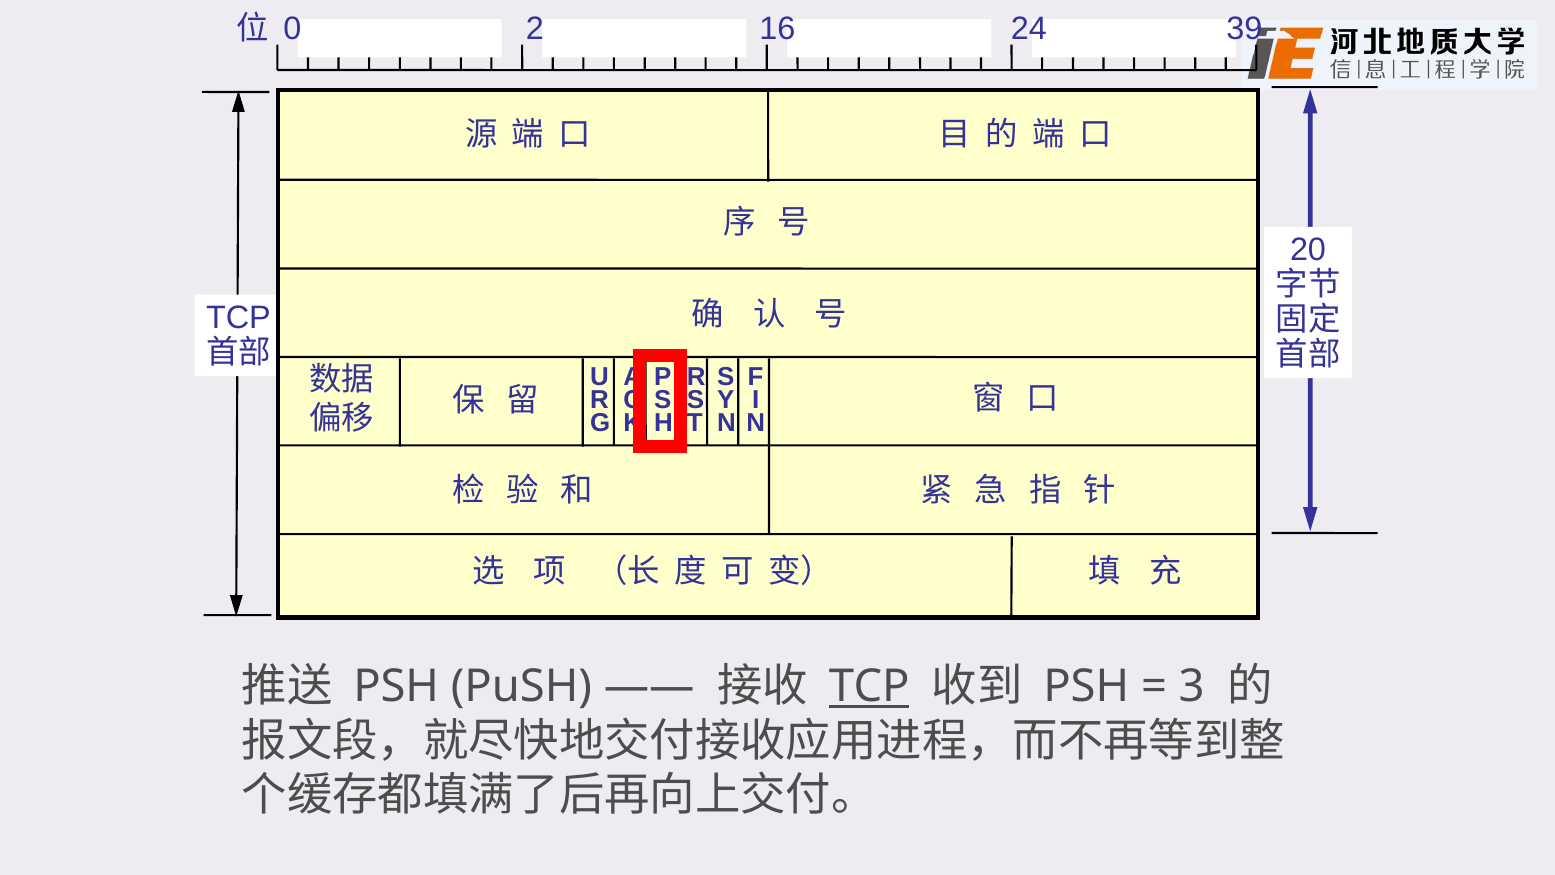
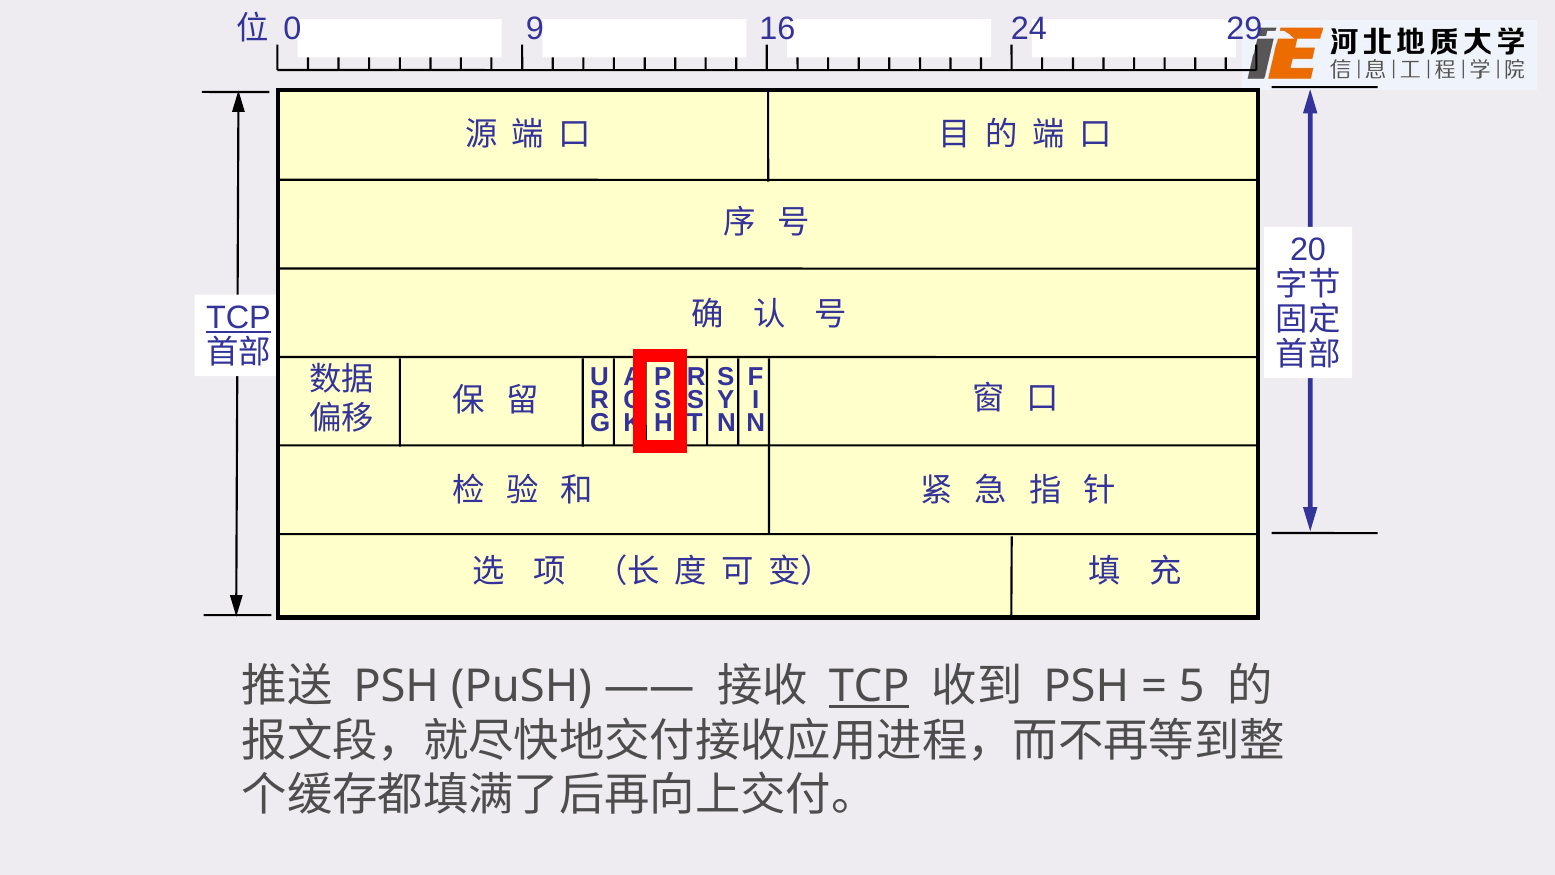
2: 2 -> 9 (535, 29)
39: 39 -> 29 (1244, 29)
TCP underline: none -> present (238, 318)
3: 3 -> 5 (1192, 687)
